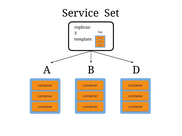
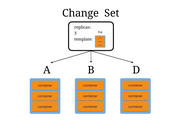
Service: Service -> Change (81, 13)
